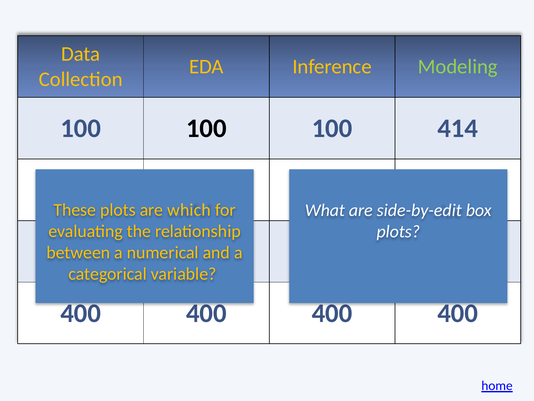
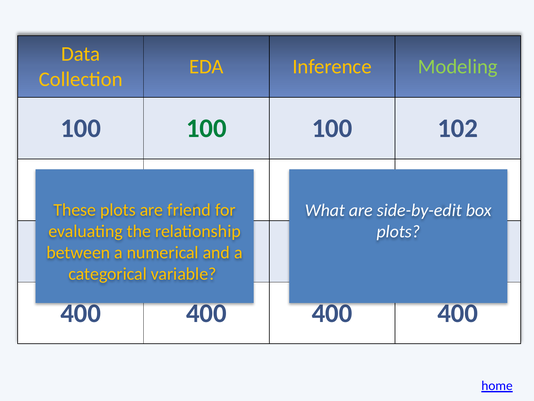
100 colour: black -> green (206, 128)
414: 414 -> 102 (458, 128)
which: which -> friend (189, 210)
